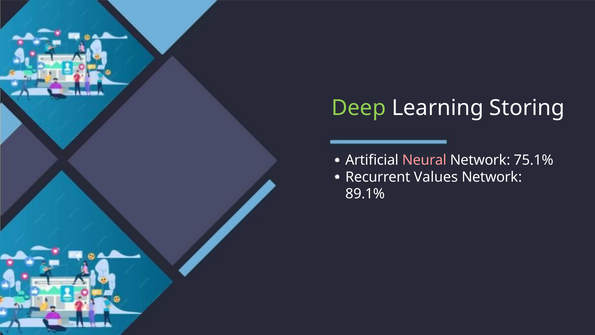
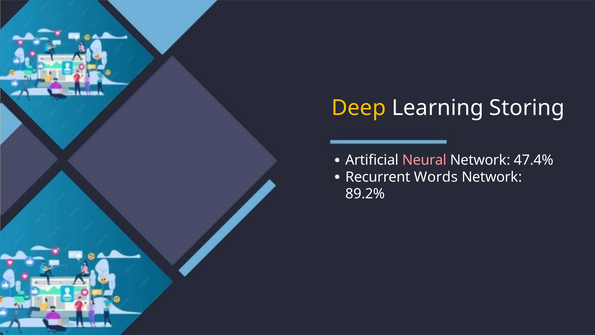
Deep colour: light green -> yellow (359, 108)
75.1%: 75.1% -> 47.4% (534, 160)
Values: Values -> Words (436, 177)
89.1%: 89.1% -> 89.2% (365, 194)
